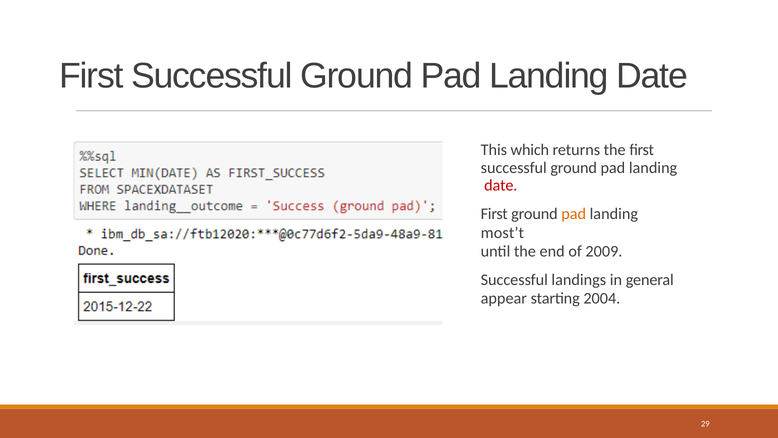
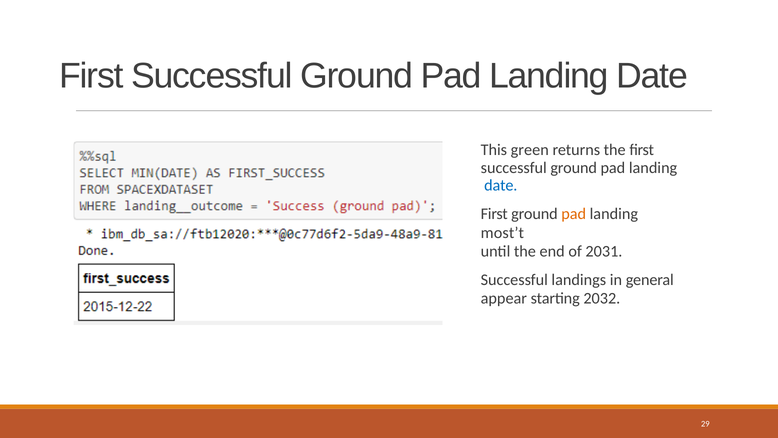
which: which -> green (530, 150)
date colour: red -> blue (501, 185)
2009: 2009 -> 2031 (604, 251)
2004: 2004 -> 2032 (602, 298)
